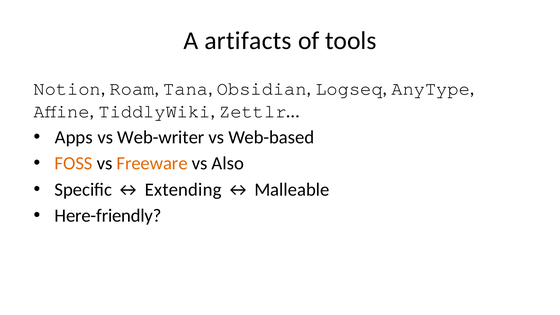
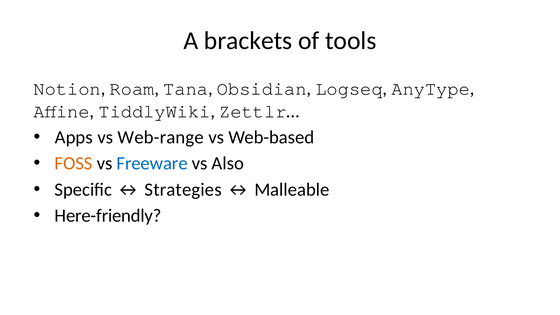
artifacts: artifacts -> brackets (248, 41)
Web-writer: Web-writer -> Web-range (161, 137)
Freeware colour: orange -> blue (152, 163)
Extending: Extending -> Strategies (183, 190)
